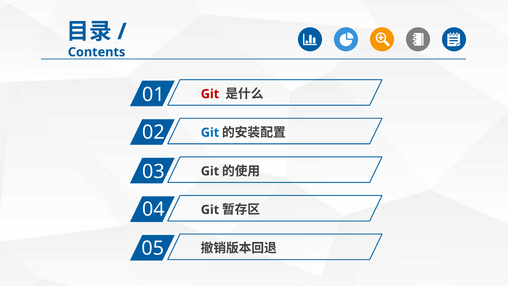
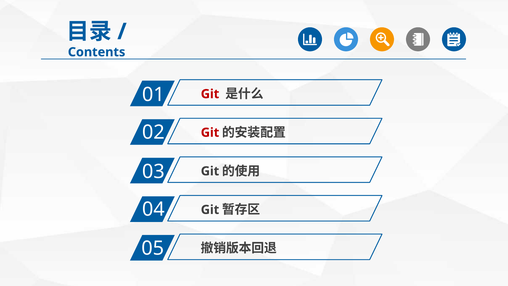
Git colour: blue -> red (210, 132)
